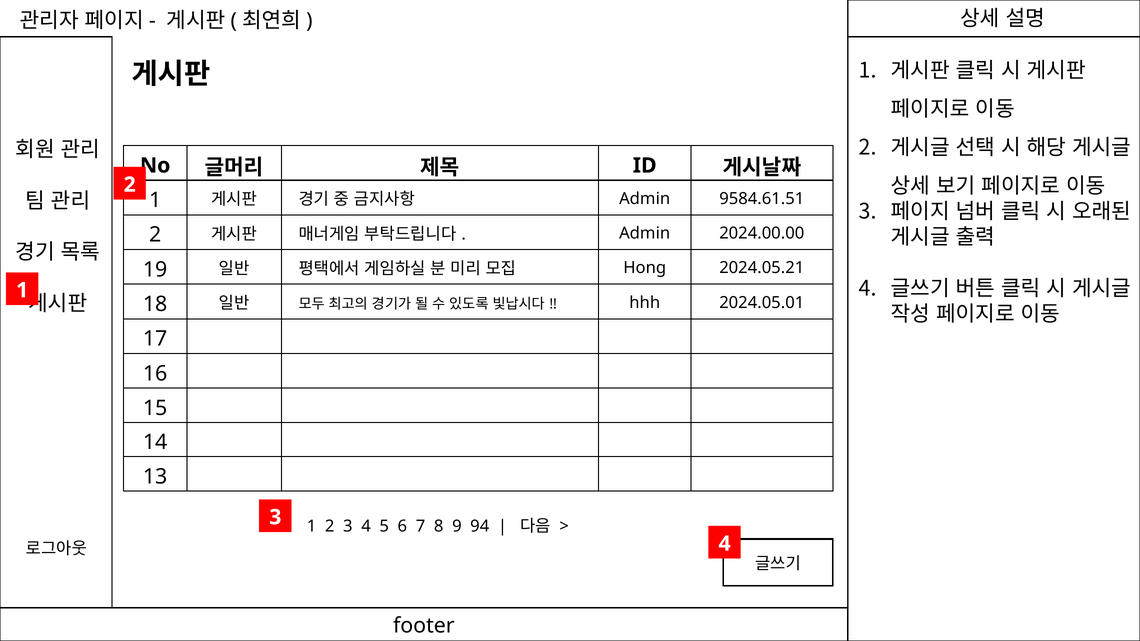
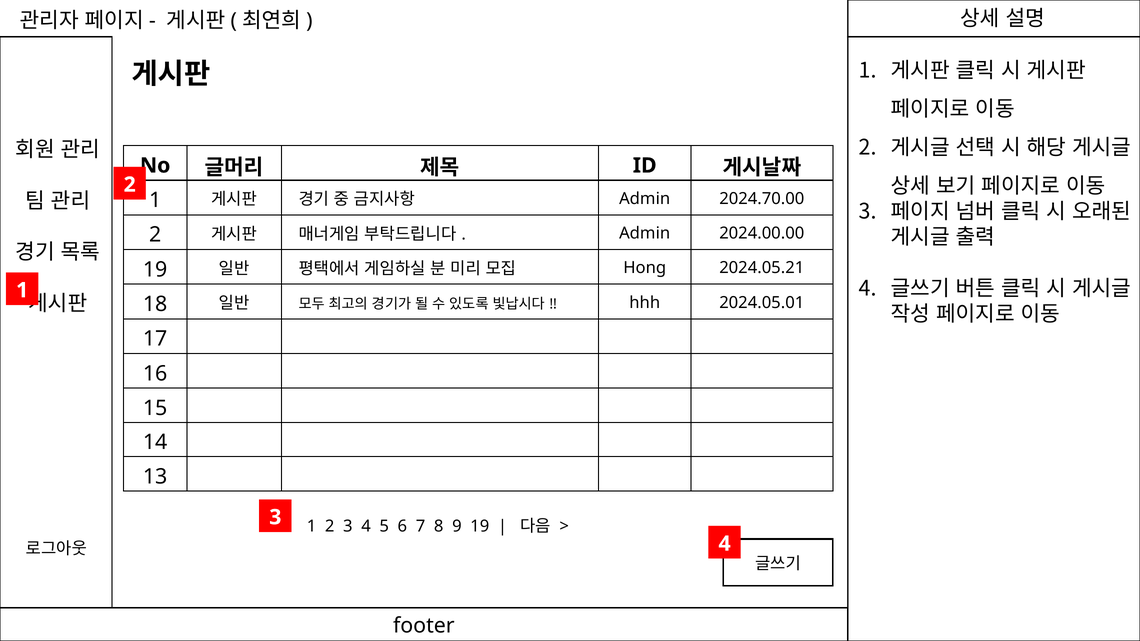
9584.61.51: 9584.61.51 -> 2024.70.00 (762, 199)
9 94: 94 -> 19 (480, 526)
